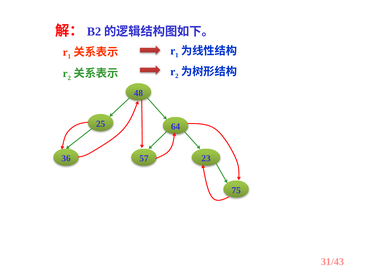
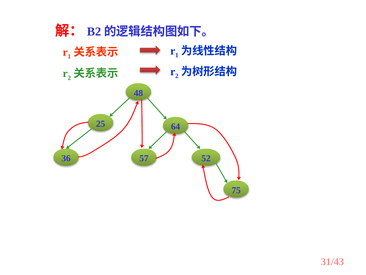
23: 23 -> 52 (206, 158)
